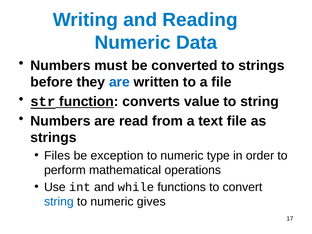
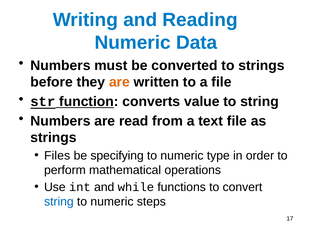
are colour: blue -> orange (119, 82)
exception: exception -> specifying (117, 155)
gives: gives -> steps (151, 202)
